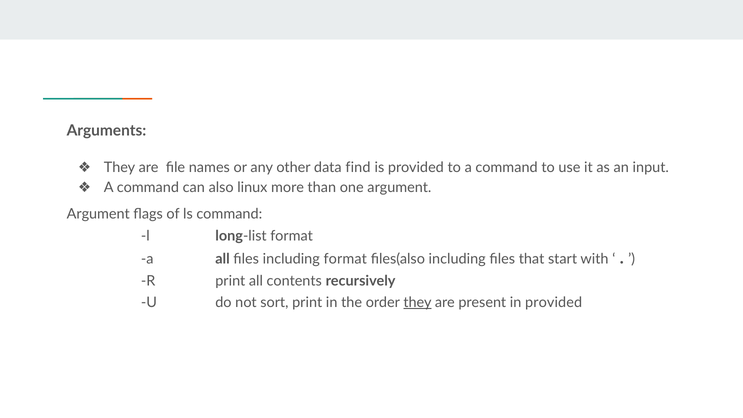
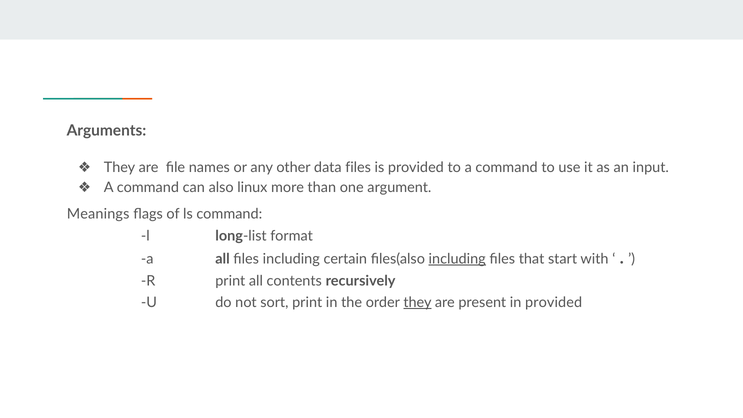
data find: find -> files (358, 168)
Argument: Argument -> Meanings (98, 214)
including format: format -> certain (345, 259)
including underline: none -> present (457, 259)
